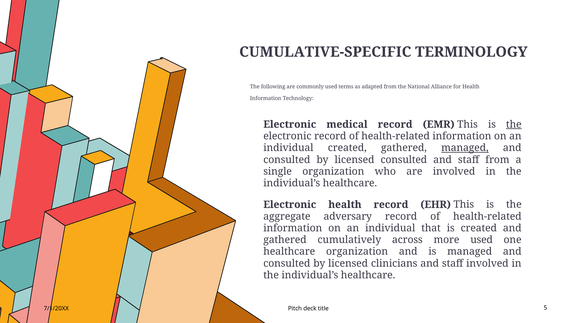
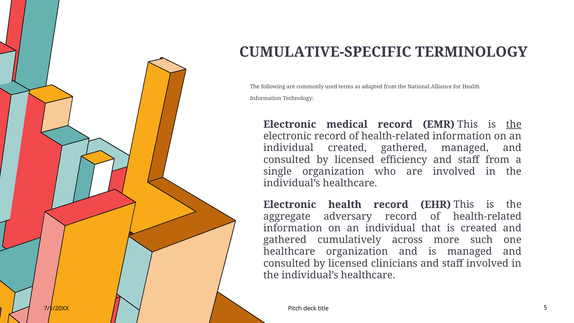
managed underline: present -> none (465, 148)
licensed consulted: consulted -> efficiency (404, 160)
more used: used -> such (482, 240)
